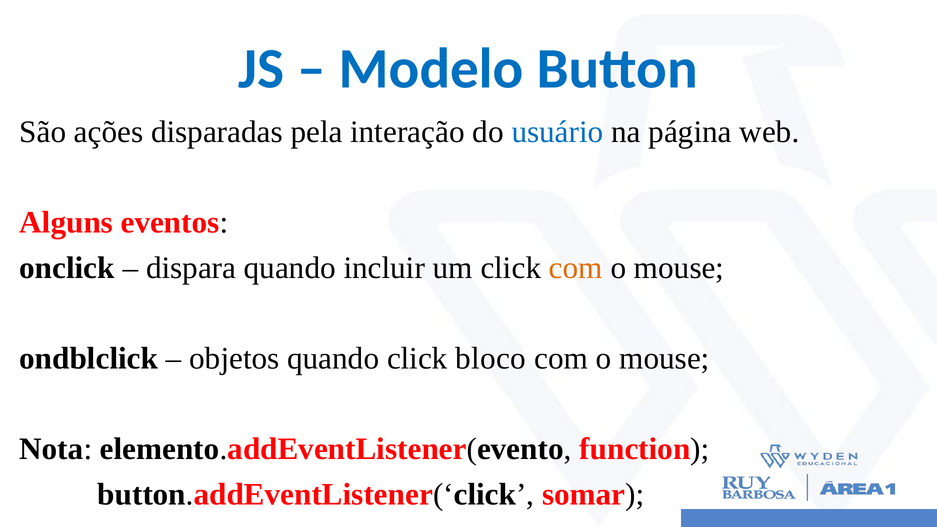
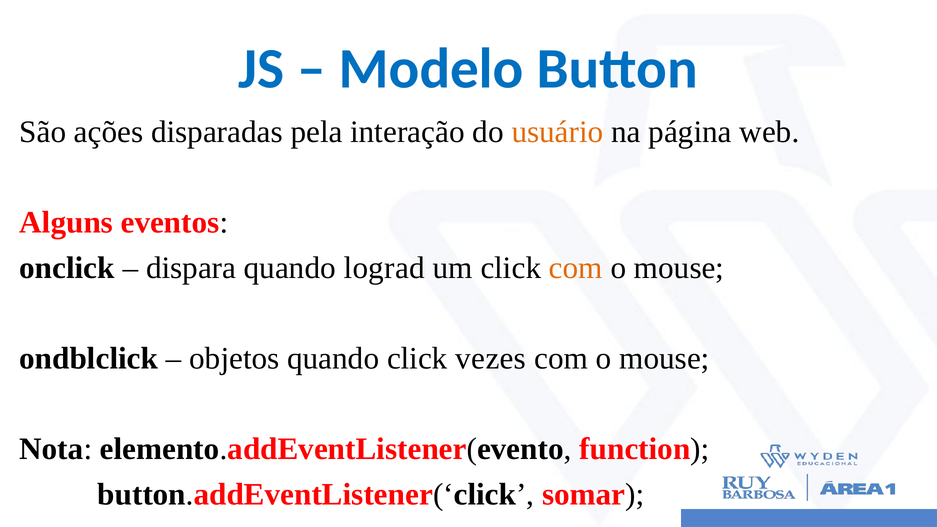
usuário colour: blue -> orange (557, 132)
incluir: incluir -> lograd (384, 268)
bloco: bloco -> vezes (491, 358)
